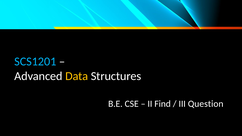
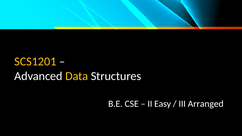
SCS1201 colour: light blue -> yellow (35, 62)
Find: Find -> Easy (163, 104)
Question: Question -> Arranged (206, 104)
